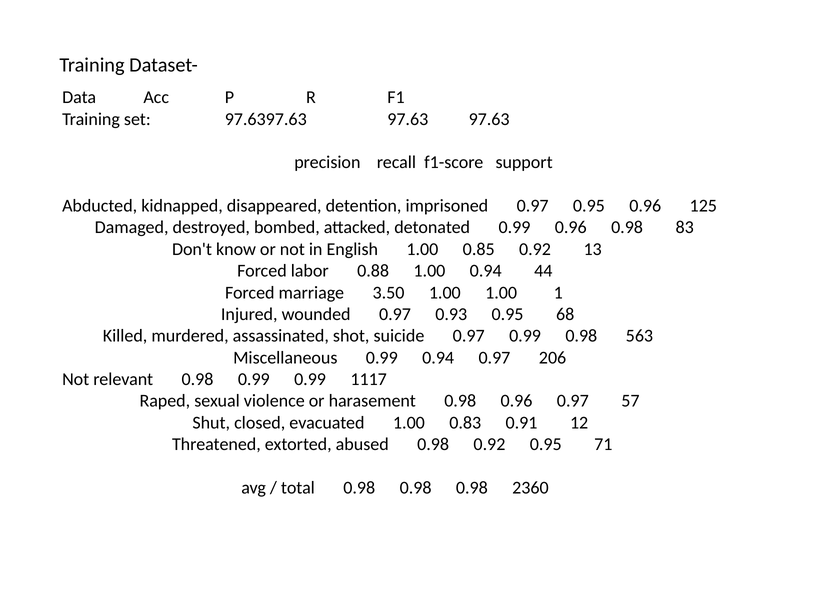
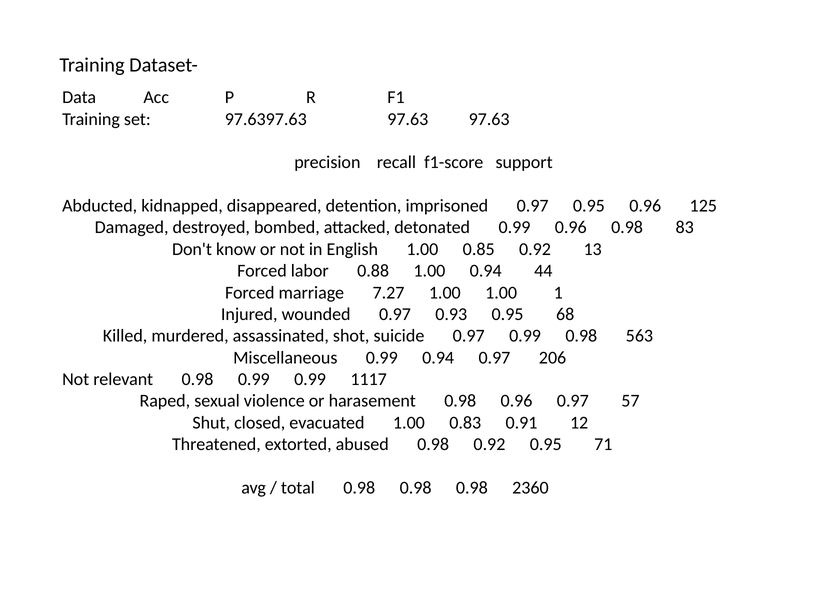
3.50: 3.50 -> 7.27 (389, 292)
